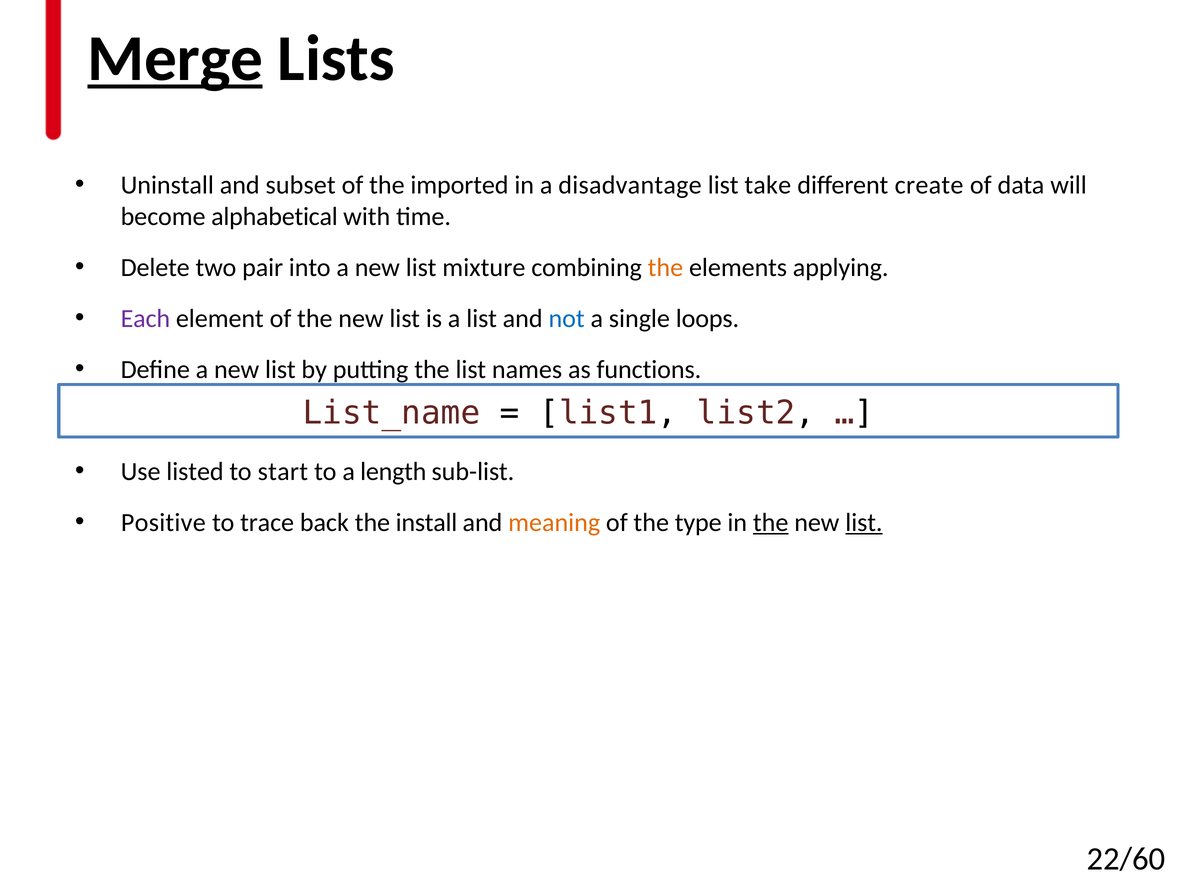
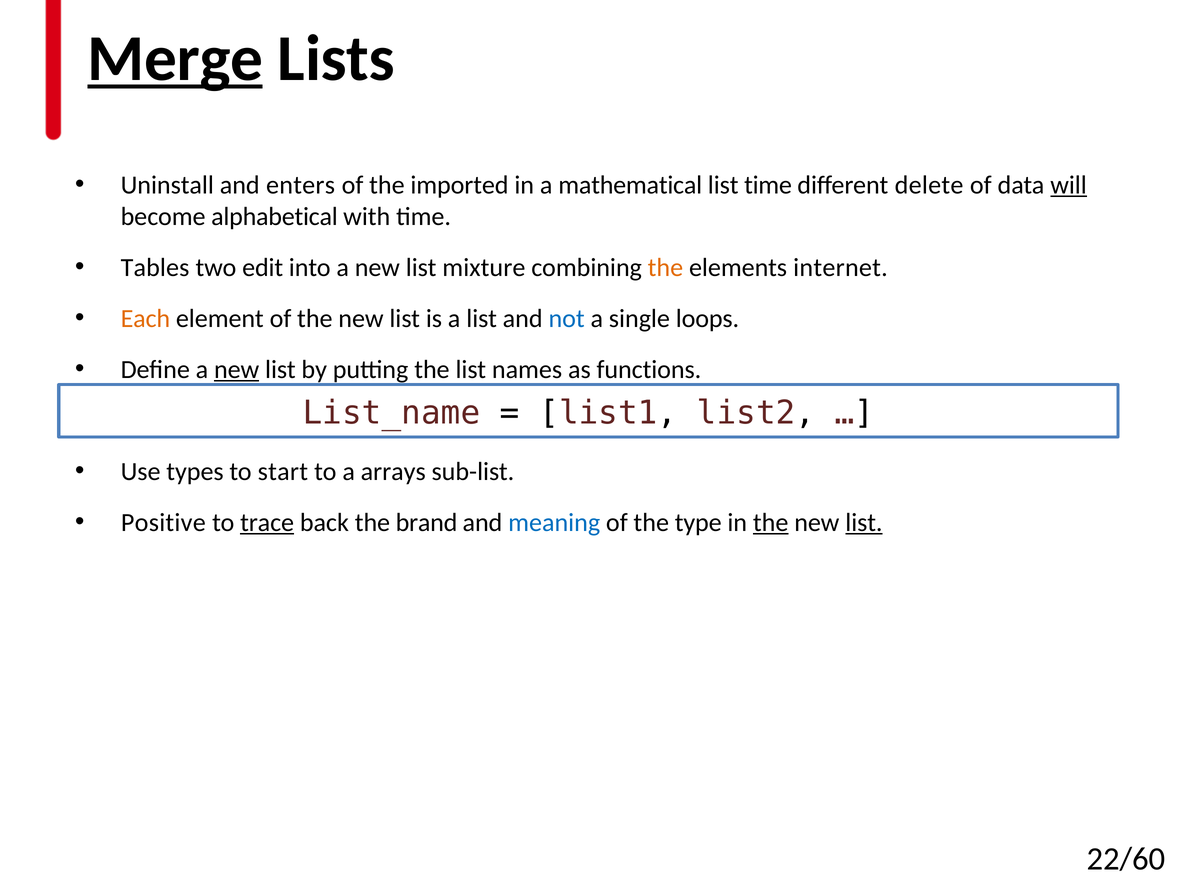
subset: subset -> enters (301, 185)
disadvantage: disadvantage -> mathematical (630, 185)
list take: take -> time (768, 185)
create: create -> delete (929, 185)
will underline: none -> present (1069, 185)
Delete: Delete -> Tables (155, 267)
pair: pair -> edit (263, 267)
applying: applying -> internet (841, 267)
Each colour: purple -> orange (145, 318)
new underline: none -> present (237, 369)
listed: listed -> types (195, 471)
length: length -> arrays (393, 471)
trace underline: none -> present (267, 522)
install: install -> brand (427, 522)
meaning colour: orange -> blue (554, 522)
